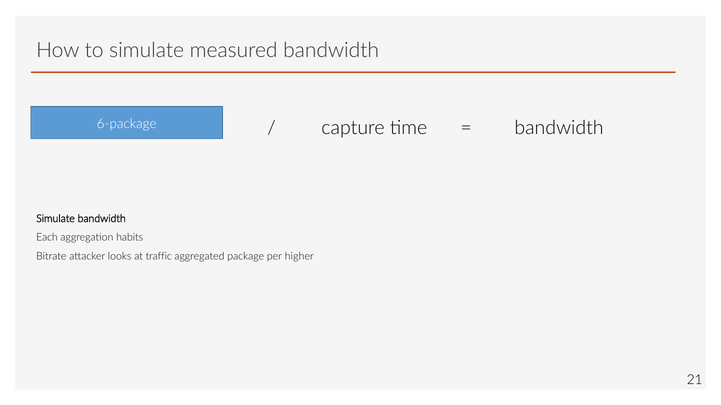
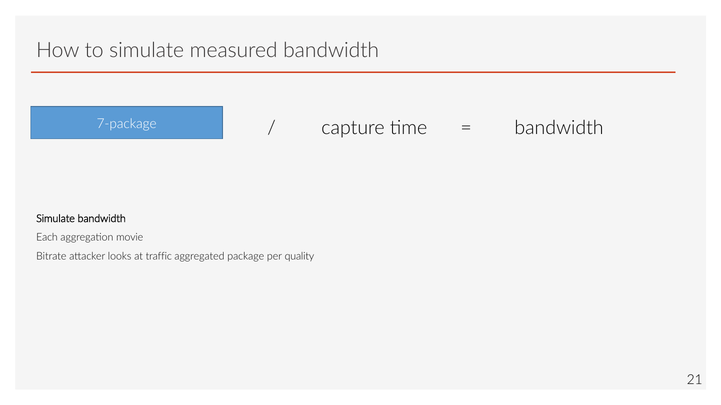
6-package: 6-package -> 7-package (127, 124)
habits: habits -> movie (130, 238)
higher: higher -> quality (299, 257)
